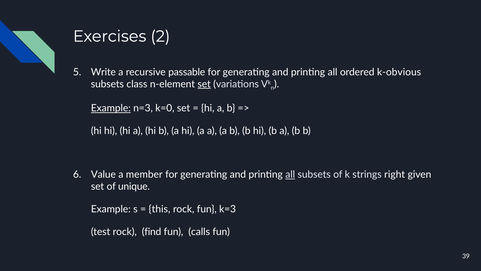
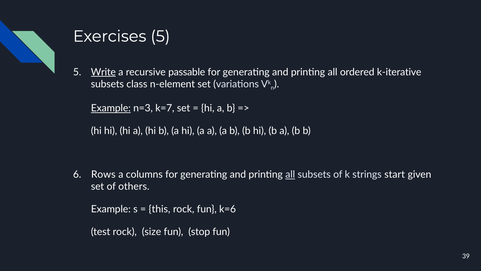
Exercises 2: 2 -> 5 (160, 36)
Write underline: none -> present (103, 72)
k-obvious: k-obvious -> k-iterative (399, 72)
set underline: present -> none (204, 84)
k=0: k=0 -> k=7 (165, 108)
Value: Value -> Rows (103, 174)
member: member -> columns (144, 174)
right: right -> start (395, 174)
unique: unique -> others (134, 186)
k=3: k=3 -> k=6 (228, 209)
find: find -> size (152, 231)
calls: calls -> stop (199, 231)
